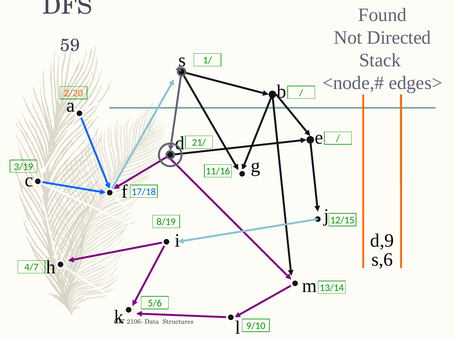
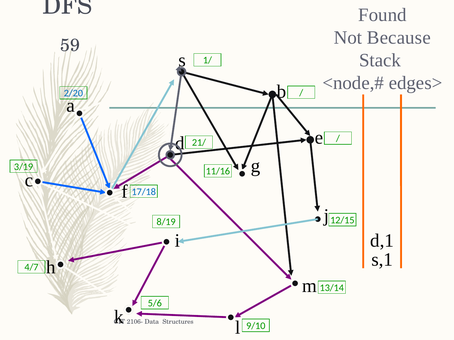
Directed: Directed -> Because (399, 38)
2/20 colour: orange -> blue (73, 93)
d,9: d,9 -> d,1 (382, 241)
s,6: s,6 -> s,1 (382, 260)
